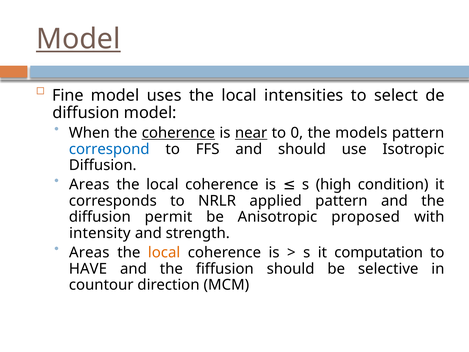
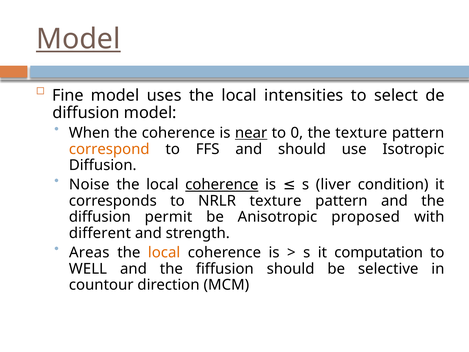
coherence underline: present -> none (178, 133)
the models: models -> texture (361, 133)
correspond colour: blue -> orange (109, 149)
Areas: Areas -> Noise (89, 185)
coherence underline: none -> present (222, 185)
high: high -> liver (333, 185)
NRLR applied: applied -> texture (276, 201)
intensity: intensity -> different (100, 233)
HAVE: HAVE -> WELL (88, 269)
